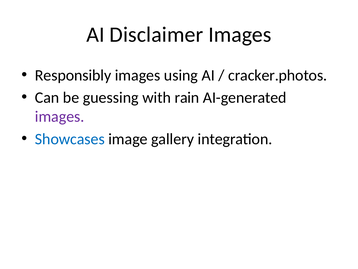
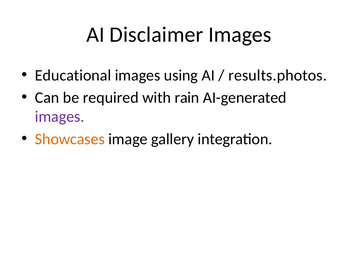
Responsibly: Responsibly -> Educational (73, 75)
cracker.photos: cracker.photos -> results.photos (278, 75)
guessing: guessing -> required (111, 97)
Showcases colour: blue -> orange (70, 139)
